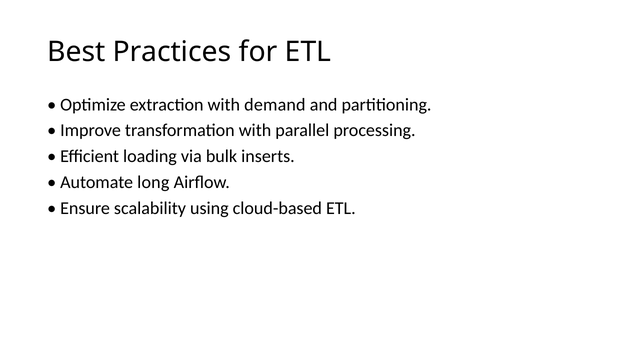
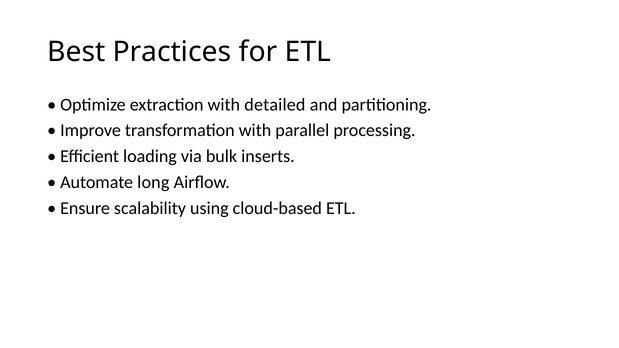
demand: demand -> detailed (275, 105)
